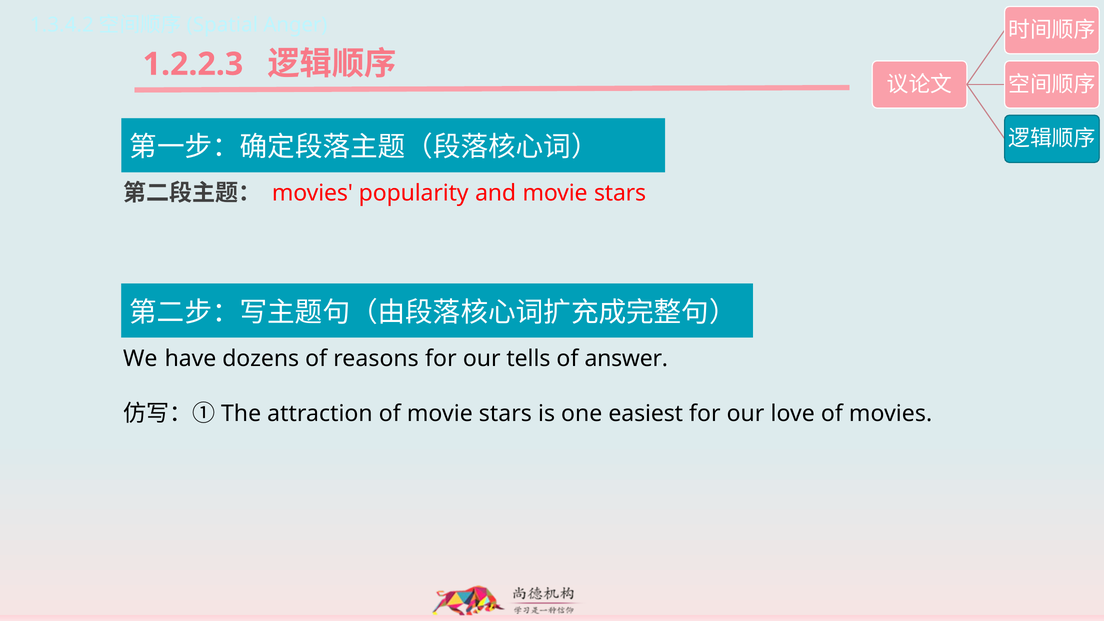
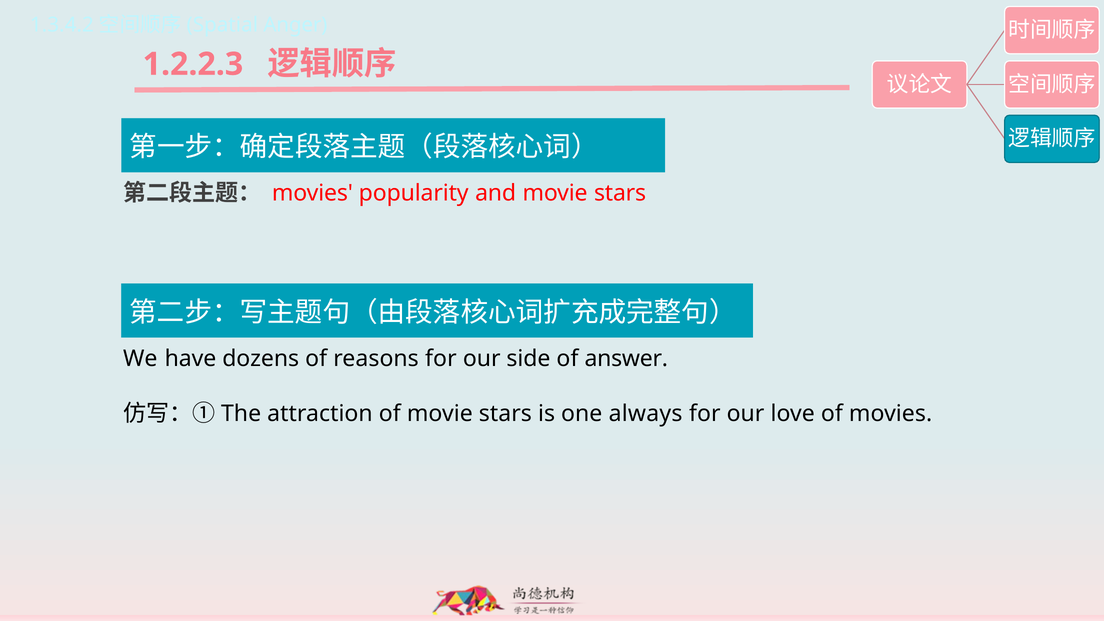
tells: tells -> side (528, 359)
easiest: easiest -> always (646, 414)
